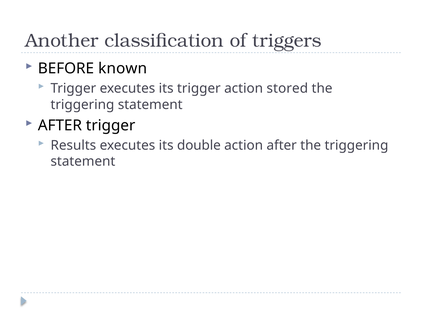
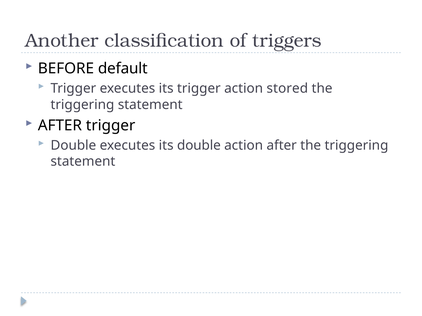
known: known -> default (123, 69)
Results: Results -> Double (73, 146)
